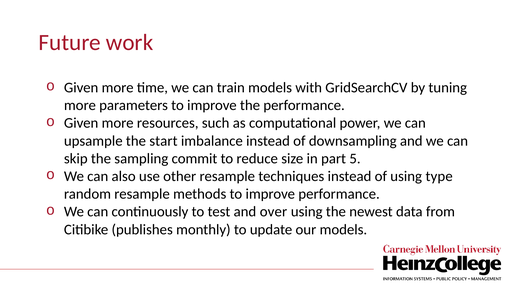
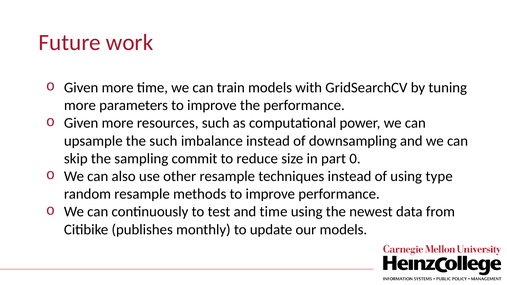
the start: start -> such (163, 141)
5: 5 -> 0 (355, 159)
and over: over -> time (274, 212)
